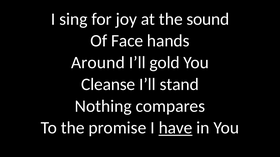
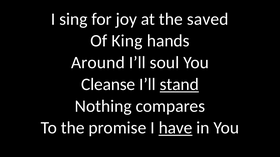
sound: sound -> saved (208, 19)
Face: Face -> King (127, 41)
gold: gold -> soul (164, 63)
stand underline: none -> present (179, 85)
